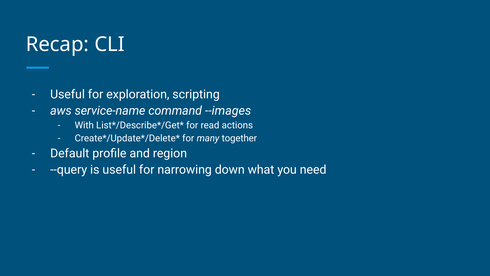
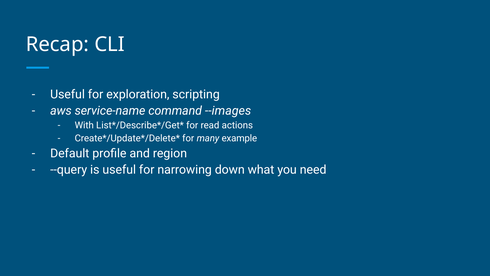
together: together -> example (239, 138)
